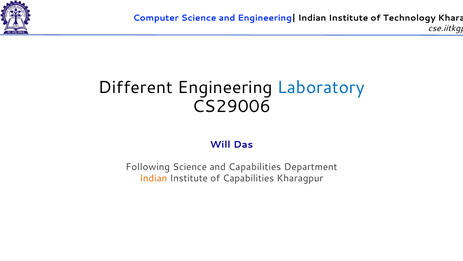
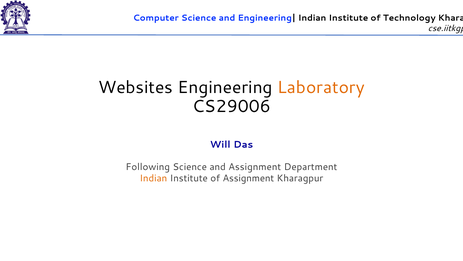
Different: Different -> Websites (136, 87)
Laboratory colour: blue -> orange (321, 87)
and Capabilities: Capabilities -> Assignment (255, 167)
of Capabilities: Capabilities -> Assignment (248, 178)
